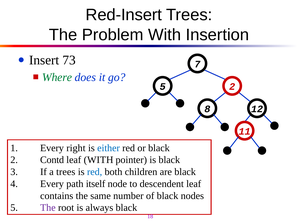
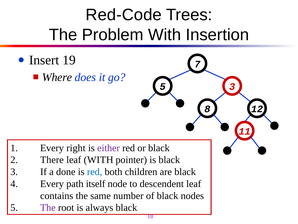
Red-Insert: Red-Insert -> Red-Code (124, 15)
73: 73 -> 19 (69, 60)
Where colour: green -> black (57, 77)
5 2: 2 -> 3 (232, 86)
either colour: blue -> purple (109, 148)
Contd: Contd -> There (52, 160)
a trees: trees -> done (66, 171)
